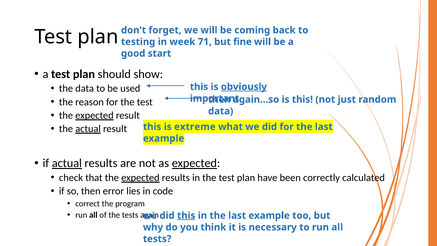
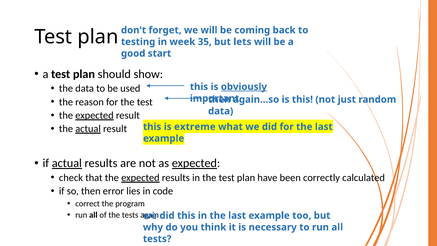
71: 71 -> 35 (205, 42)
fine: fine -> lets (242, 42)
this underline: present -> none (186, 215)
